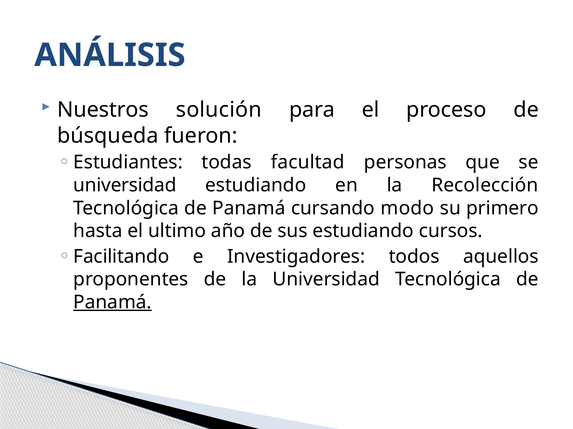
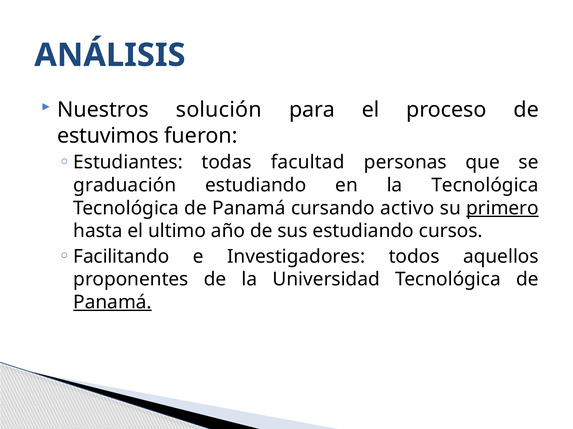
búsqueda: búsqueda -> estuvimos (108, 136)
universidad: universidad -> graduación (125, 186)
la Recolección: Recolección -> Tecnológica (485, 186)
modo: modo -> activo (407, 208)
primero underline: none -> present (502, 208)
